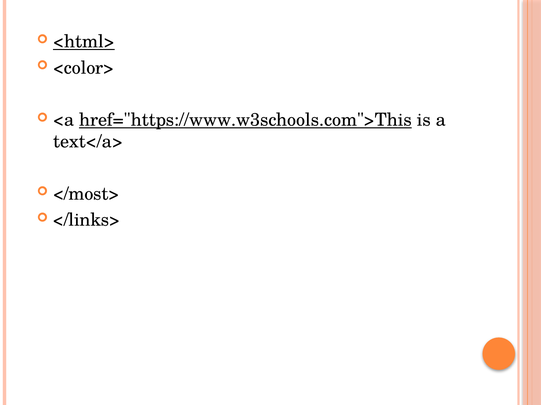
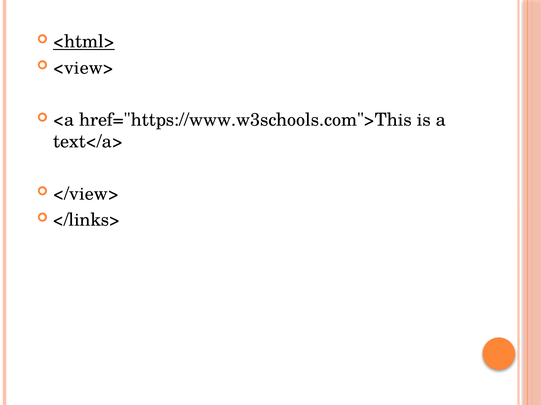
<color>: <color> -> <view> (84, 68)
href="https://www.w3schools.com">This underline: present -> none (245, 120)
</most>: </most> -> </view> (86, 194)
